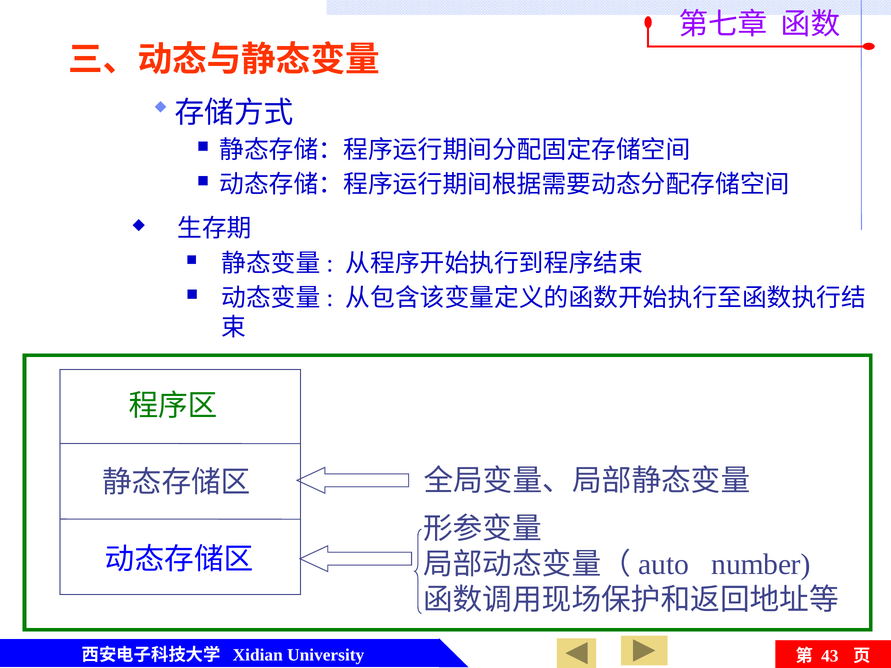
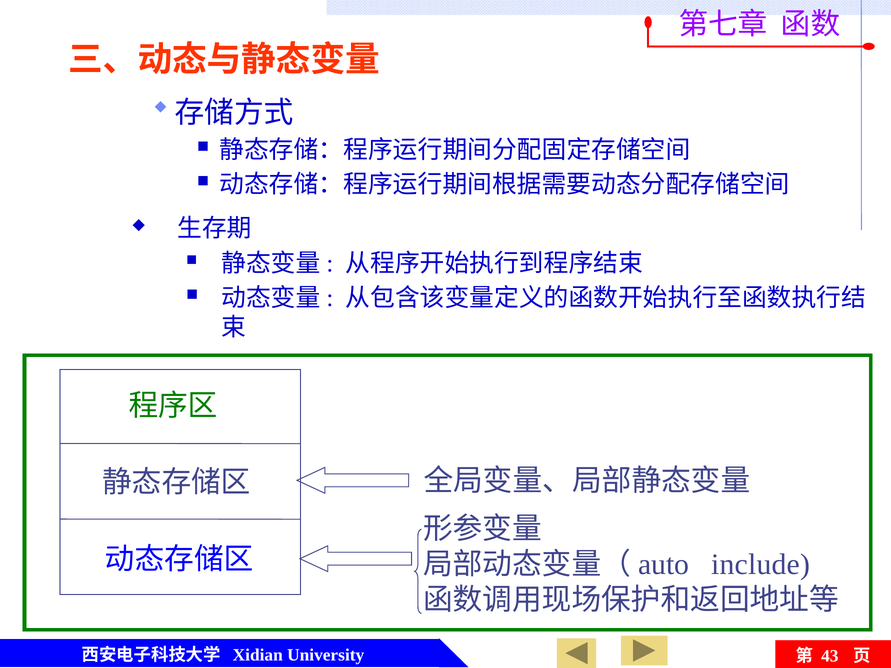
number: number -> include (761, 565)
